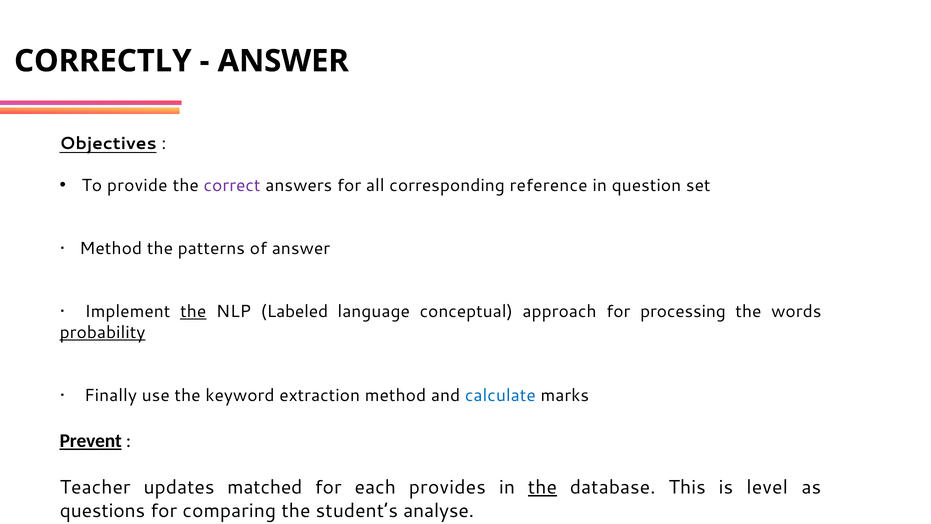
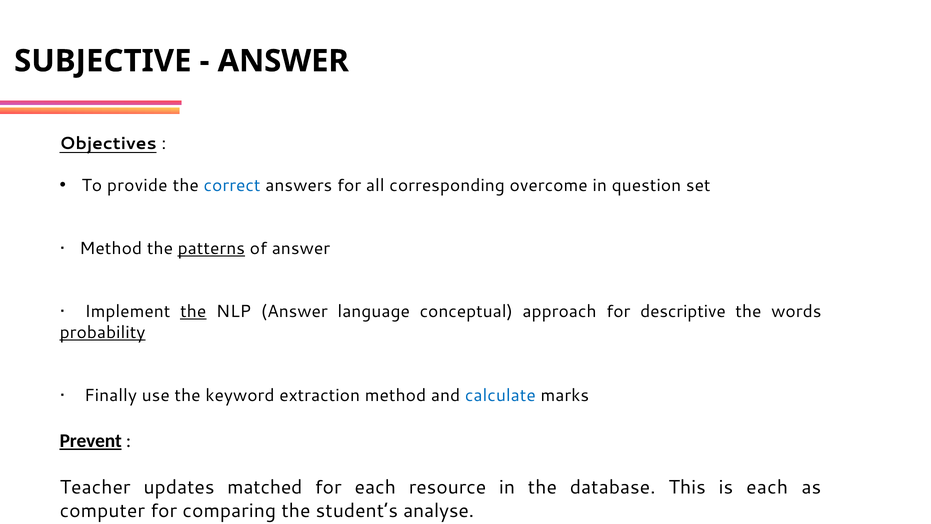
CORRECTLY: CORRECTLY -> SUBJECTIVE (103, 61)
correct colour: purple -> blue (232, 186)
reference: reference -> overcome (549, 186)
patterns underline: none -> present (211, 248)
NLP Labeled: Labeled -> Answer (294, 311)
processing: processing -> descriptive (683, 311)
provides: provides -> resource (447, 487)
the underline: present -> none (542, 487)
is level: level -> each (767, 487)
questions: questions -> computer (102, 510)
